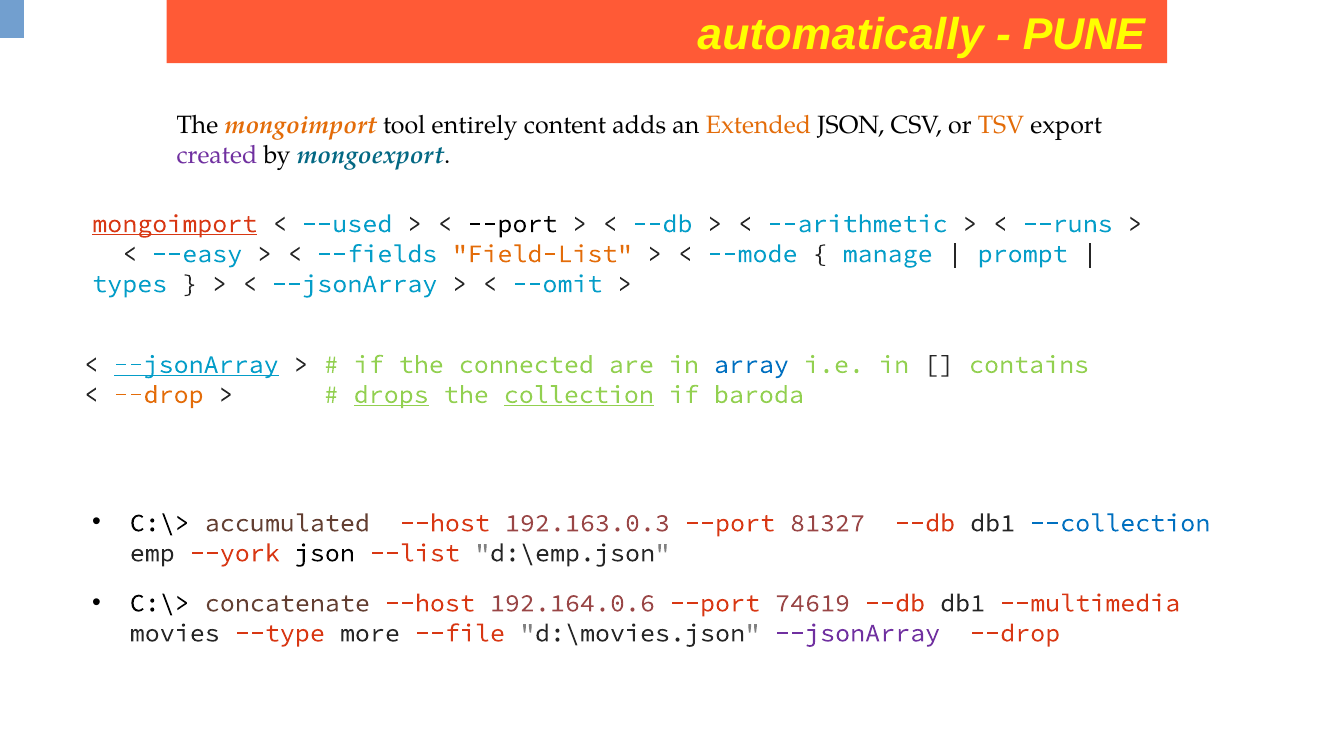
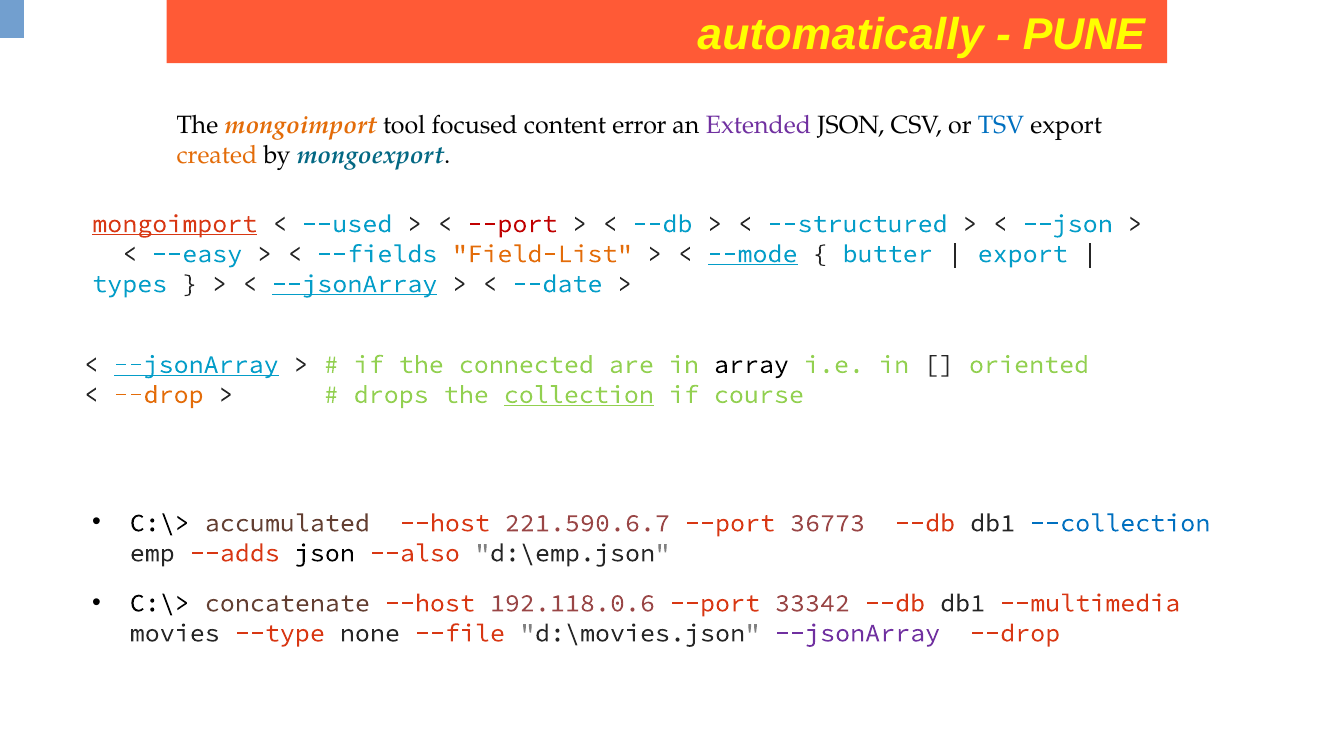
entirely: entirely -> focused (475, 125)
adds: adds -> error (639, 125)
Extended colour: orange -> purple (758, 125)
TSV colour: orange -> blue (1001, 125)
created colour: purple -> orange (217, 155)
--port colour: black -> red (512, 224)
--arithmetic: --arithmetic -> --structured (858, 224)
--runs: --runs -> --json (1068, 224)
--mode underline: none -> present (753, 254)
manage: manage -> butter (888, 254)
prompt: prompt -> export (1023, 254)
--jsonArray underline: none -> present (355, 284)
--omit: --omit -> --date (557, 284)
array colour: blue -> black (751, 364)
contains: contains -> oriented (1029, 364)
drops underline: present -> none (391, 394)
baroda: baroda -> course (759, 394)
192.163.0.3: 192.163.0.3 -> 221.590.6.7 (587, 523)
81327: 81327 -> 36773 (828, 523)
--york: --york -> --adds (235, 553)
--list: --list -> --also (415, 553)
192.164.0.6: 192.164.0.6 -> 192.118.0.6 (572, 603)
74619: 74619 -> 33342 (813, 603)
more: more -> none (370, 633)
